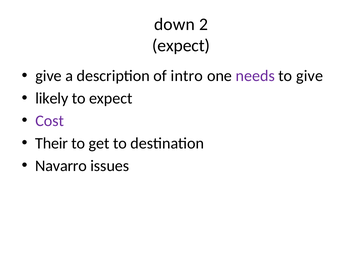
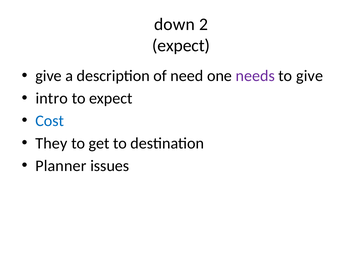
intro: intro -> need (187, 76)
likely: likely -> intro (52, 98)
Cost colour: purple -> blue (50, 121)
Their: Their -> They (51, 144)
Navarro: Navarro -> Planner (61, 166)
